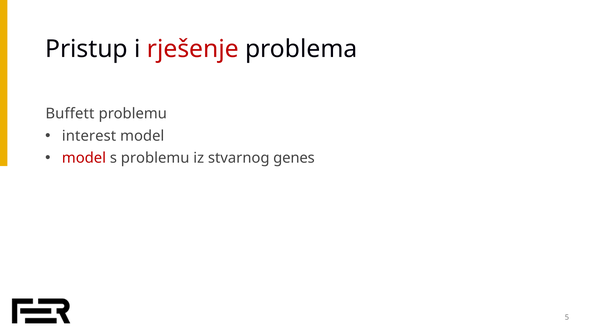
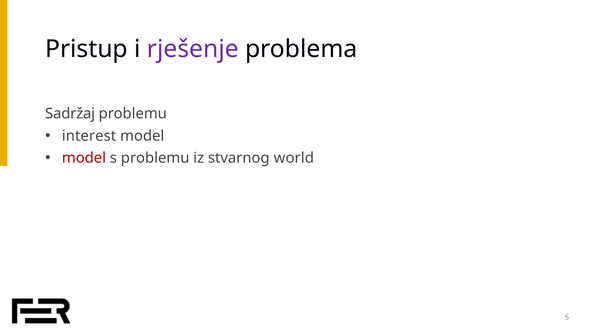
rješenje colour: red -> purple (193, 49)
Buffett: Buffett -> Sadržaj (70, 114)
genes: genes -> world (294, 158)
